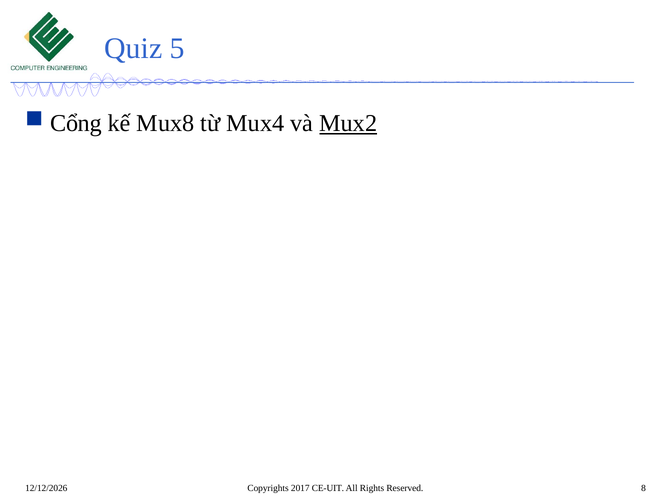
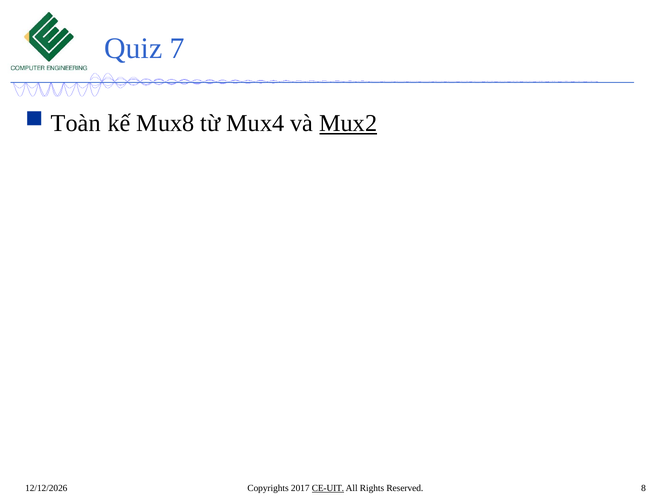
5: 5 -> 7 (177, 49)
Cổng: Cổng -> Toàn (76, 123)
CE-UIT underline: none -> present (328, 488)
